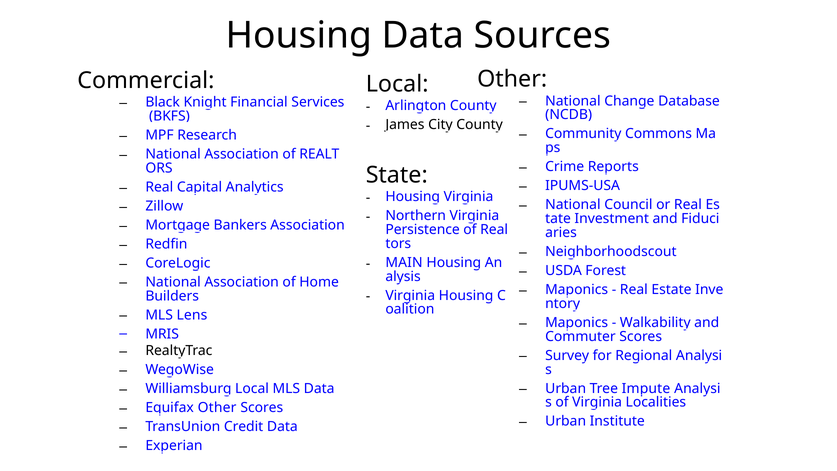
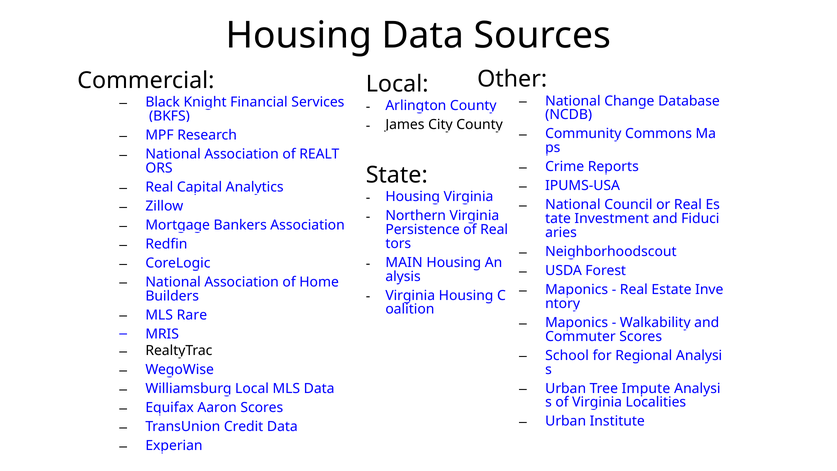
Lens: Lens -> Rare (192, 315)
Survey: Survey -> School (567, 355)
Equifax Other: Other -> Aaron (217, 408)
